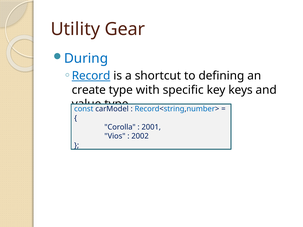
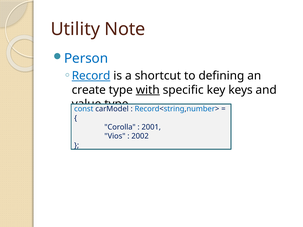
Gear: Gear -> Note (125, 29)
During: During -> Person (86, 58)
with underline: none -> present (148, 90)
